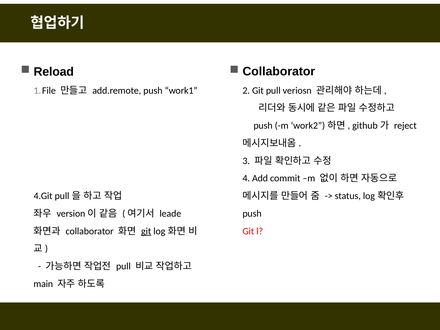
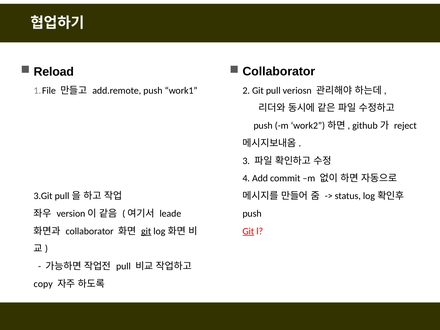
4.Git: 4.Git -> 3.Git (43, 196)
Git underline: none -> present (248, 231)
main: main -> copy (43, 284)
